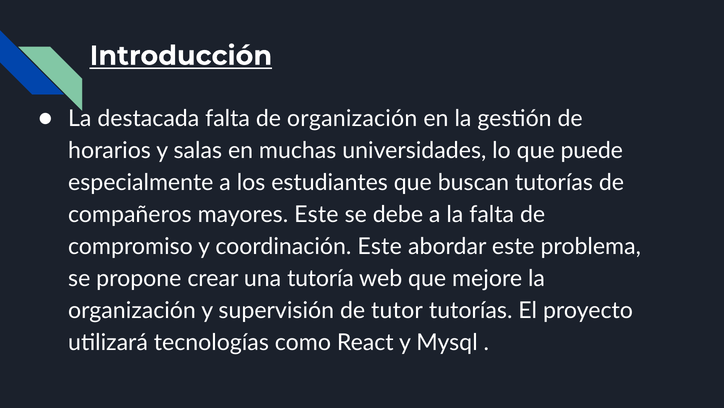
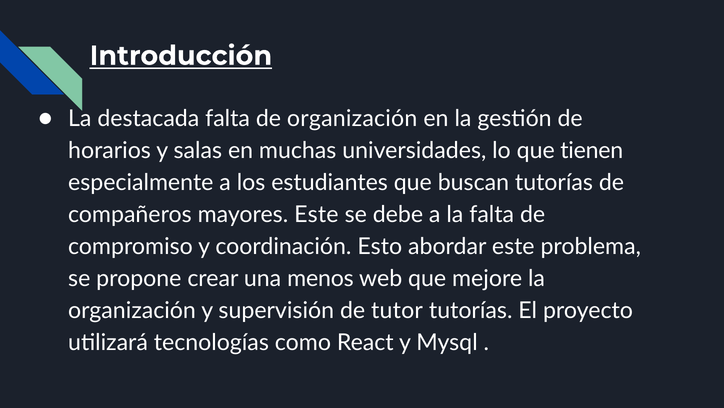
puede: puede -> tienen (592, 150)
coordinación Este: Este -> Esto (380, 246)
tutoría: tutoría -> menos (320, 278)
